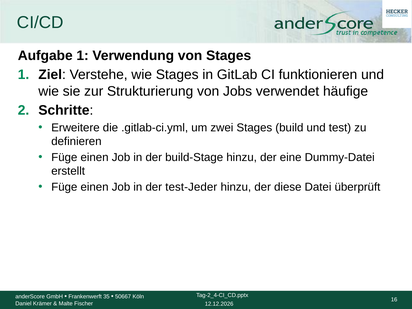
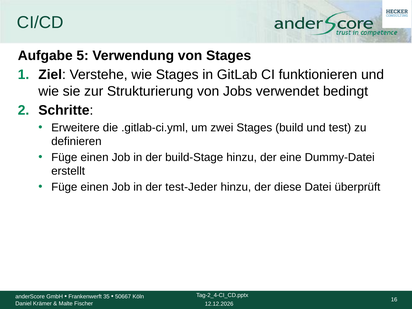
Aufgabe 1: 1 -> 5 (83, 55)
häufige: häufige -> bedingt (346, 91)
